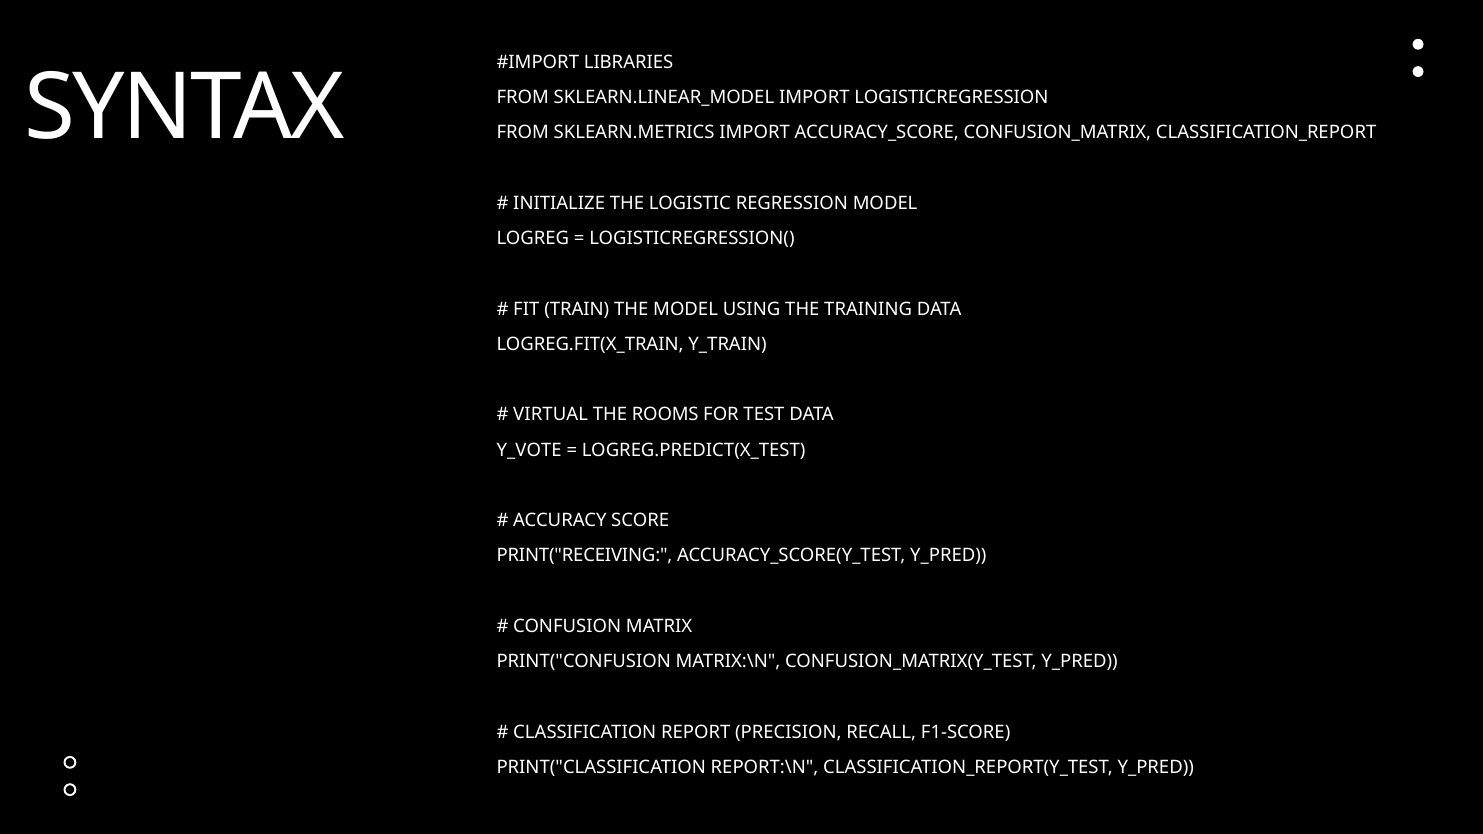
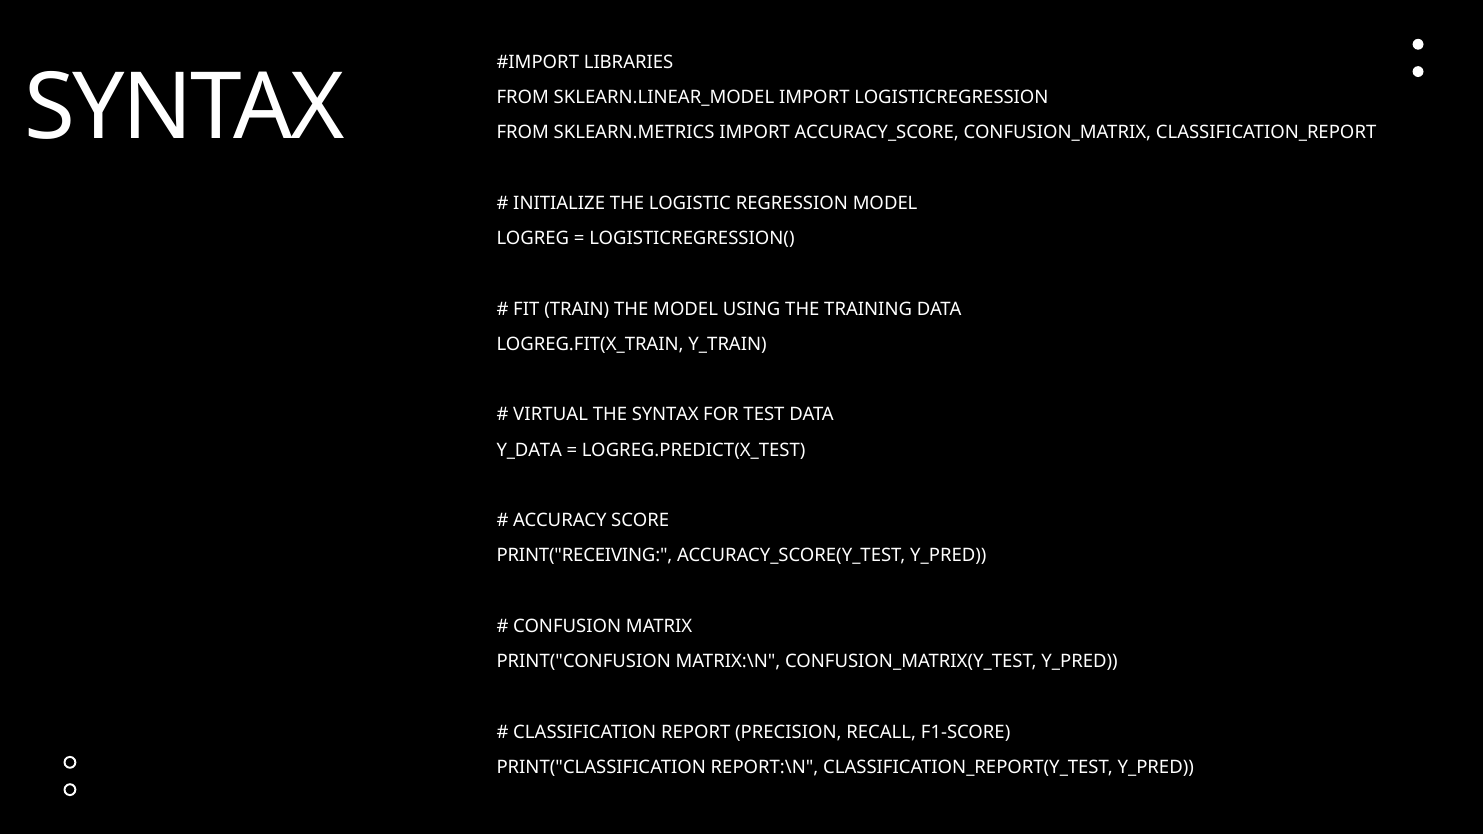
THE ROOMS: ROOMS -> SYNTAX (665, 415)
Y_VOTE: Y_VOTE -> Y_DATA (529, 450)
